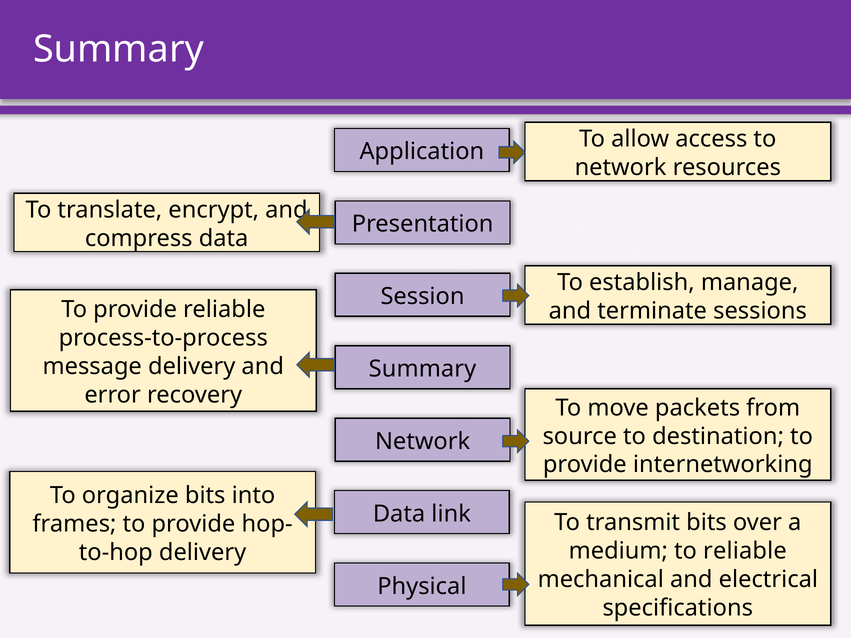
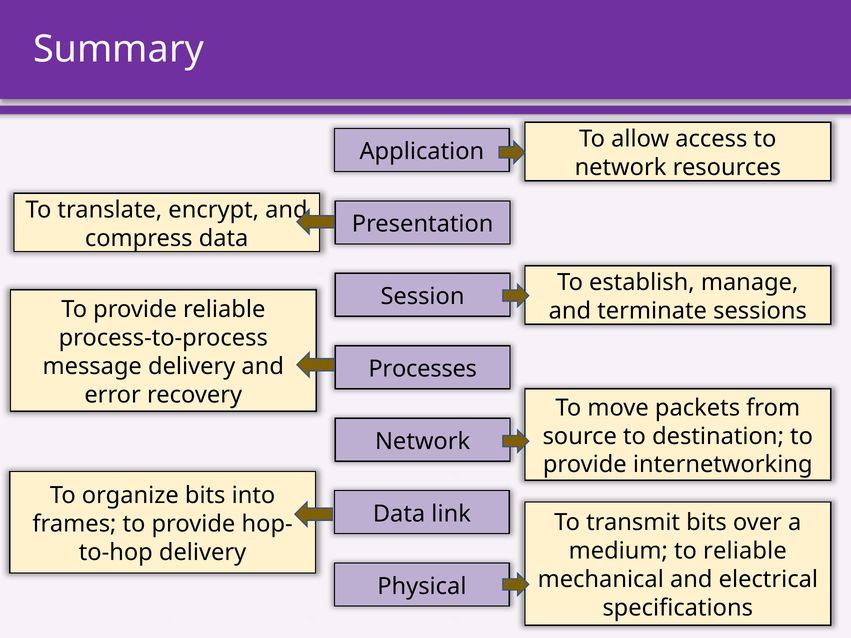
Summary: Summary -> Processes (423, 369)
